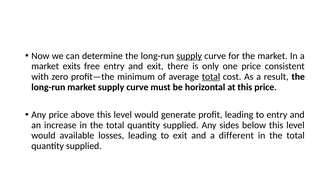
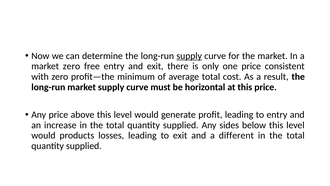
market exits: exits -> zero (71, 66)
total underline: present -> none (211, 77)
available: available -> products (77, 135)
